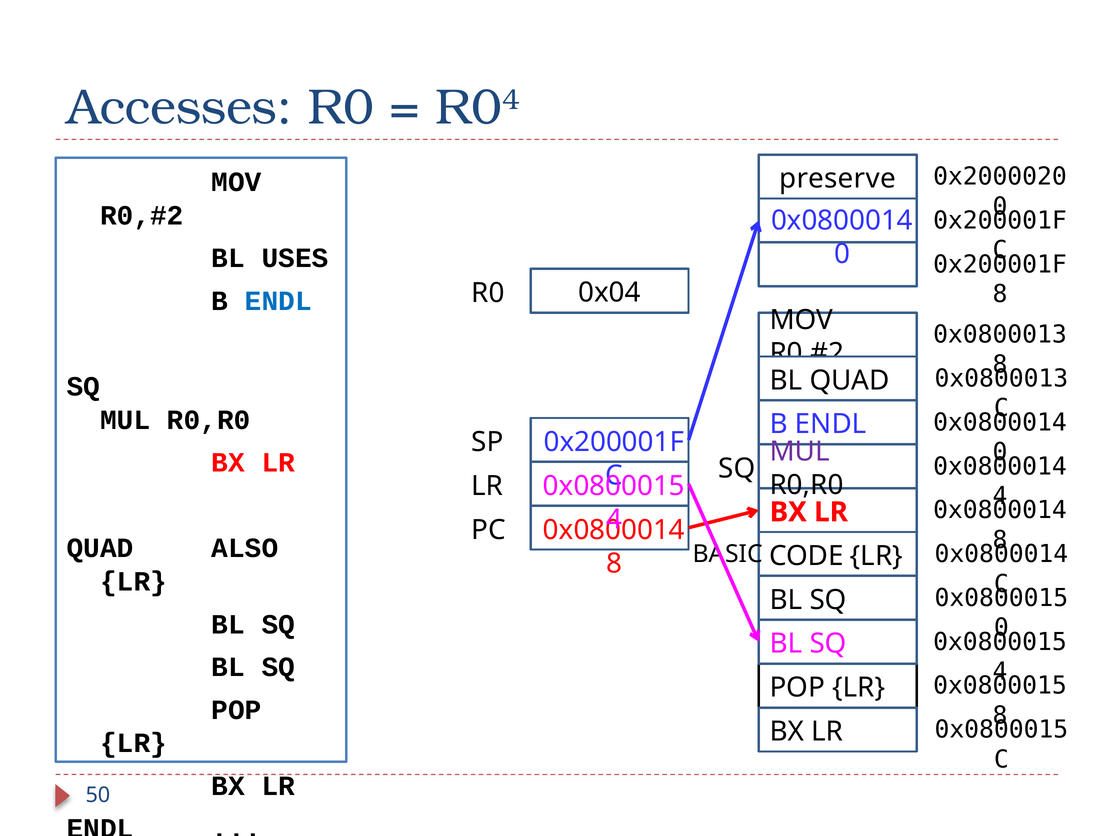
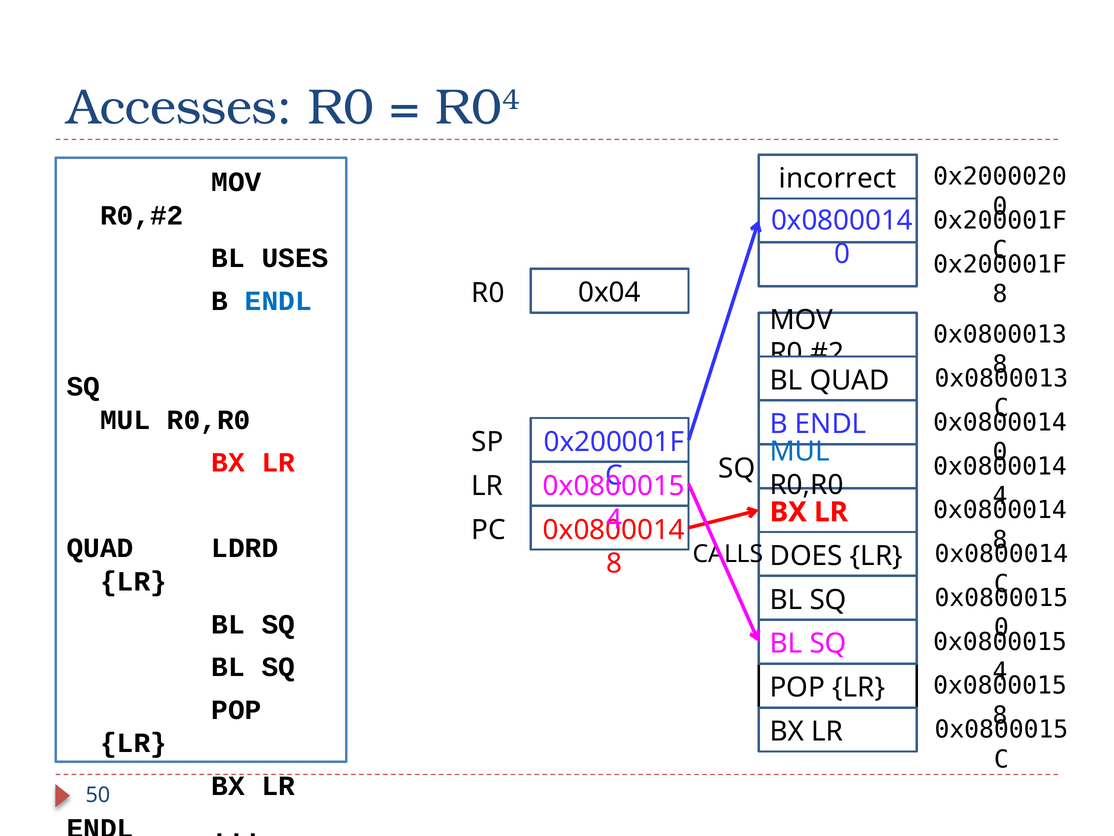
preserve: preserve -> incorrect (838, 178)
MUL colour: purple -> blue (800, 451)
ALSO: ALSO -> LDRD (245, 548)
BASIC: BASIC -> CALLS (728, 554)
CODE: CODE -> DOES (806, 556)
